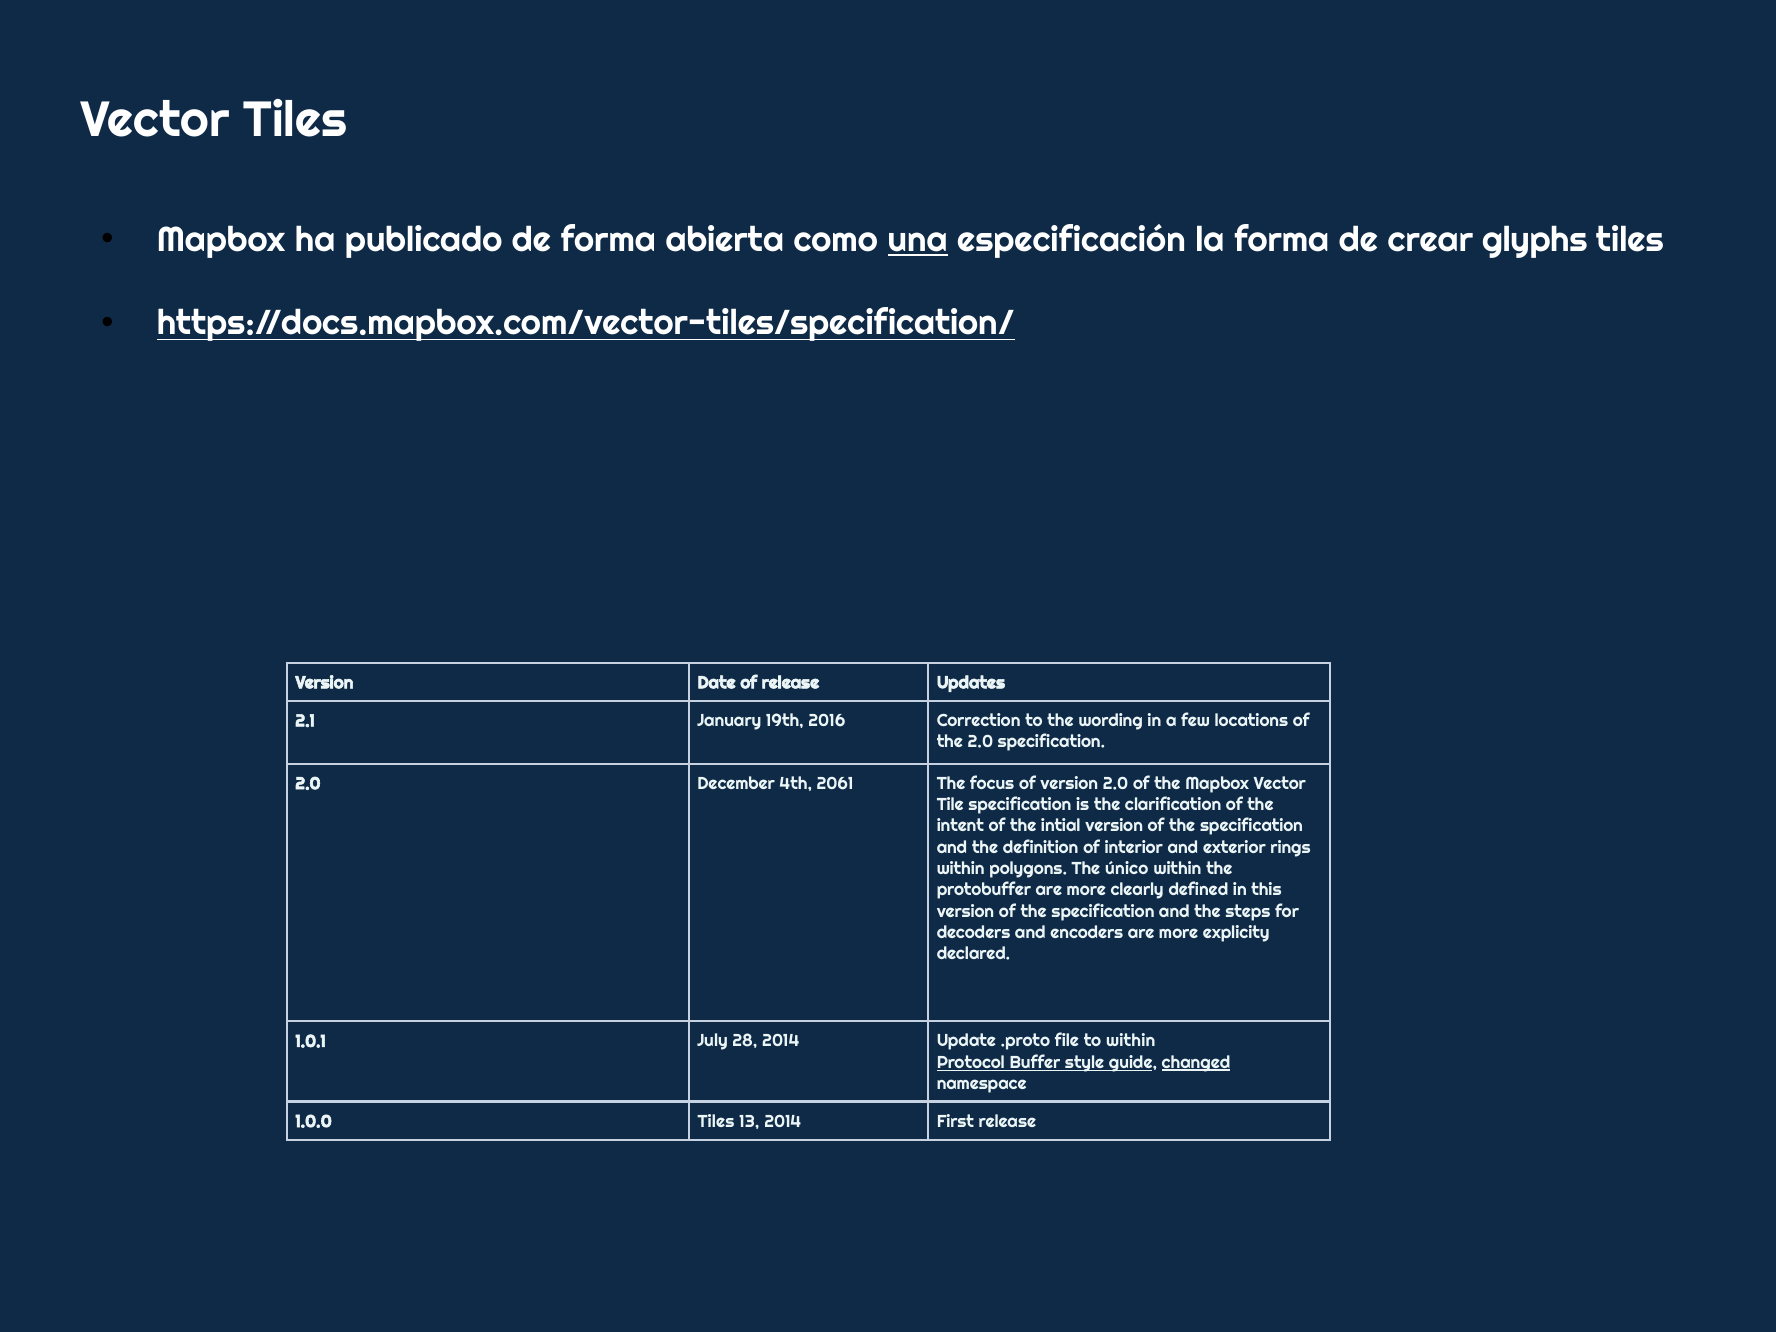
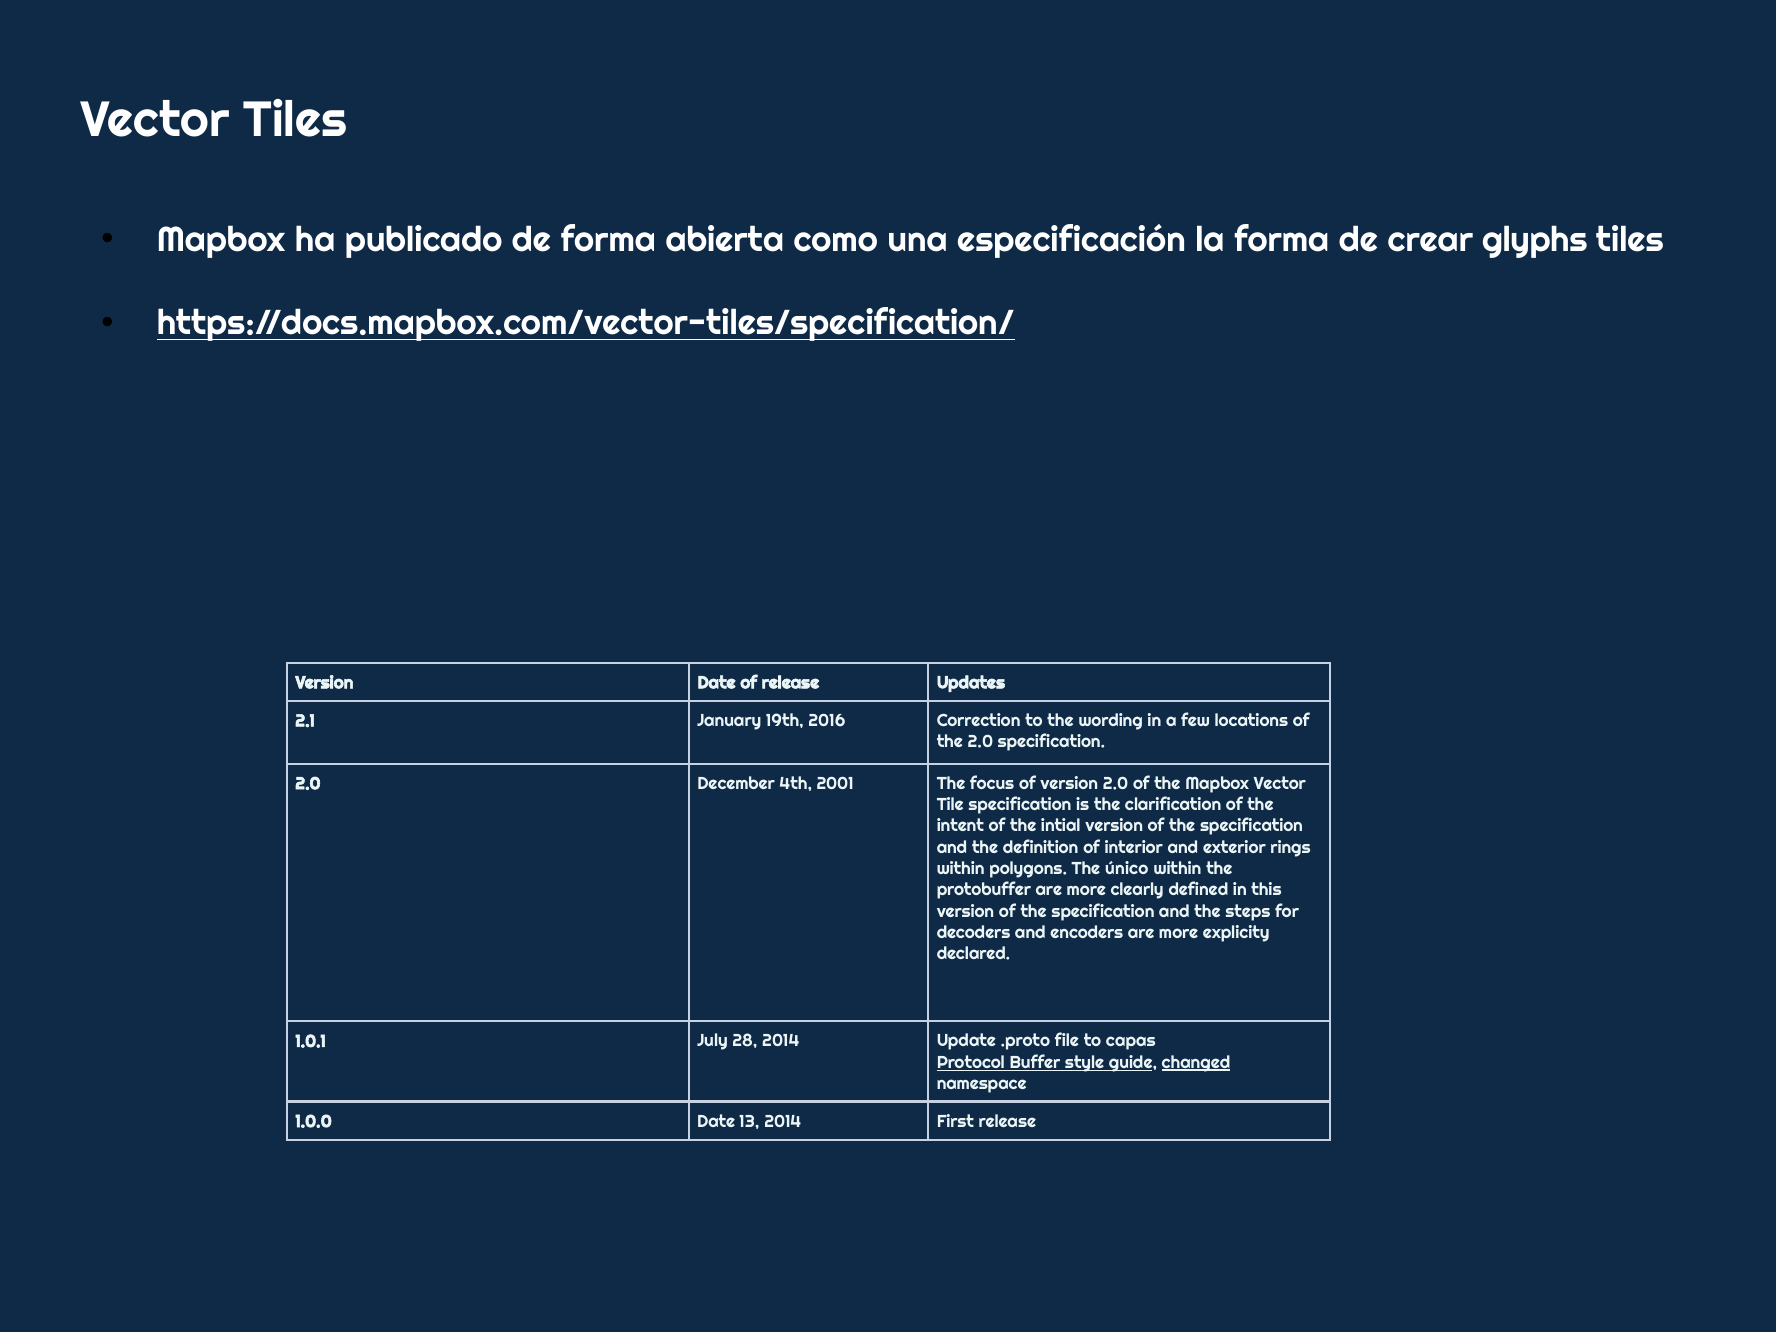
una underline: present -> none (918, 240)
2061: 2061 -> 2001 (835, 784)
to within: within -> capas (1131, 1041)
1.0.0 Tiles: Tiles -> Date (716, 1121)
